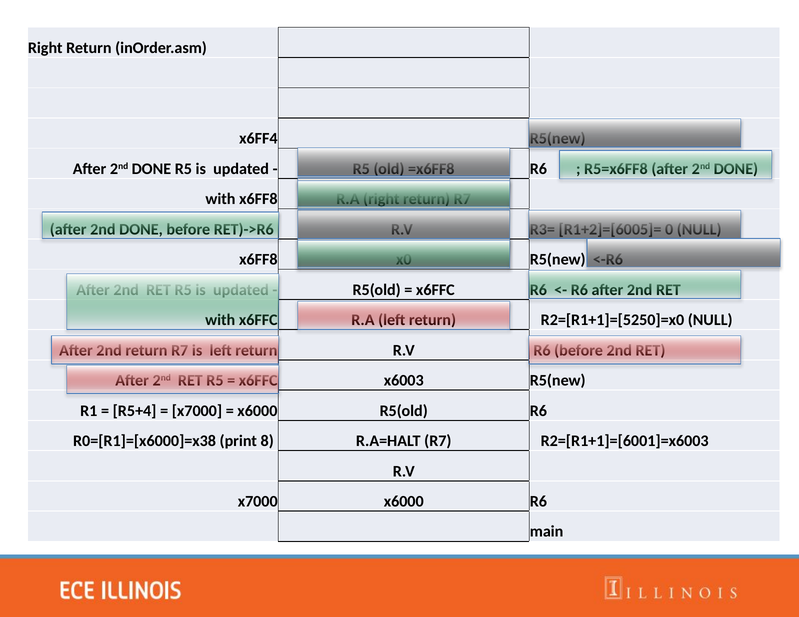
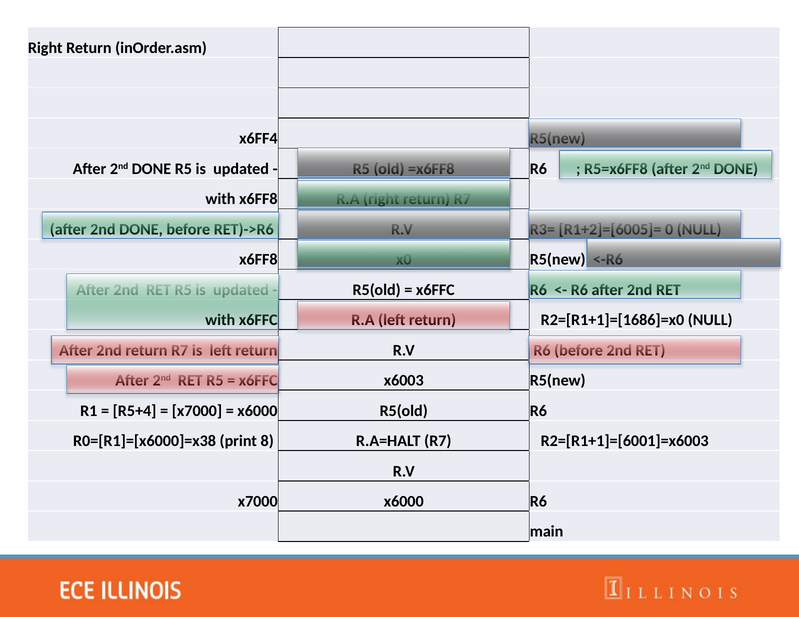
R2=[R1+1]=[5250]=x0: R2=[R1+1]=[5250]=x0 -> R2=[R1+1]=[1686]=x0 (612, 320)
